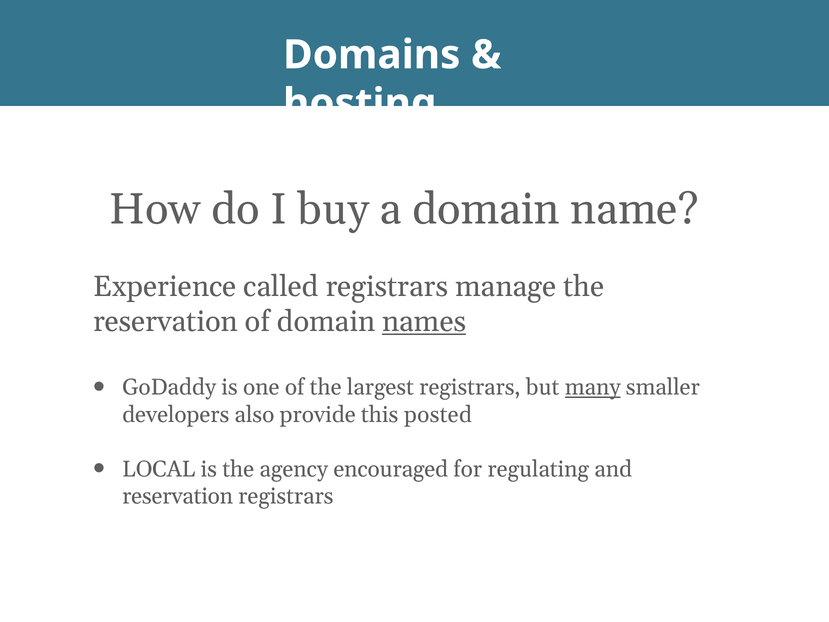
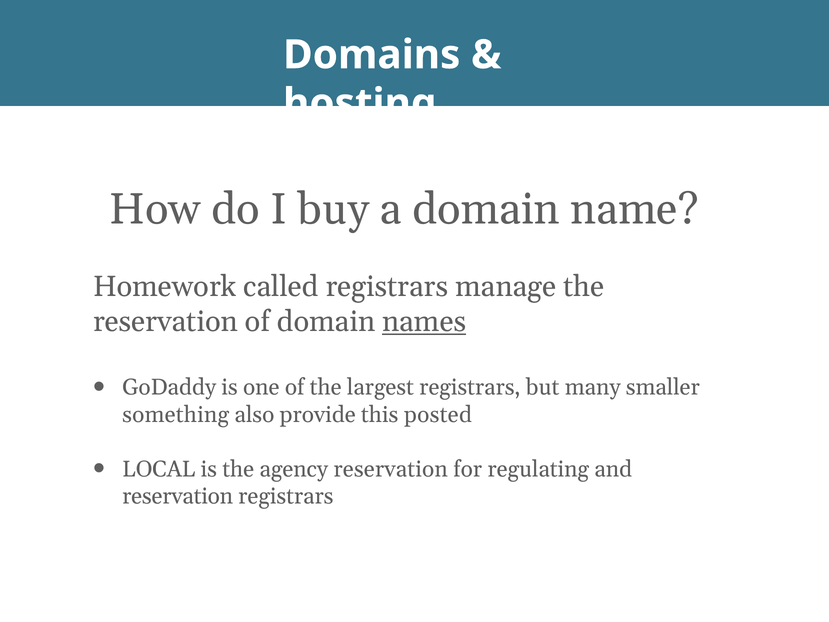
Experience: Experience -> Homework (165, 287)
many underline: present -> none (593, 387)
developers: developers -> something (176, 414)
agency encouraged: encouraged -> reservation (391, 469)
